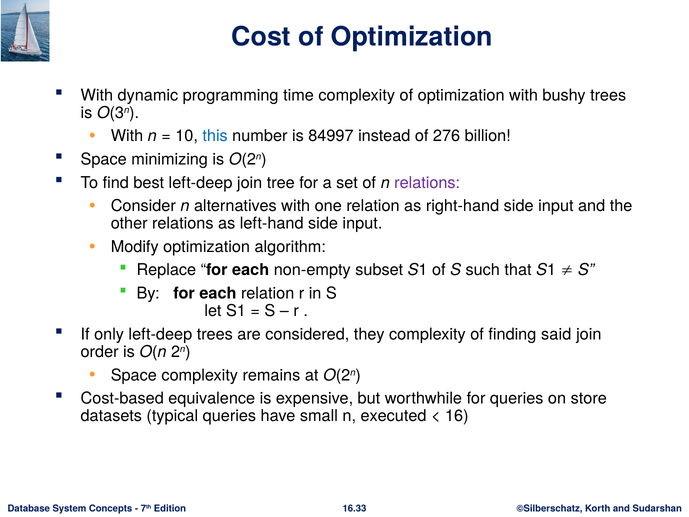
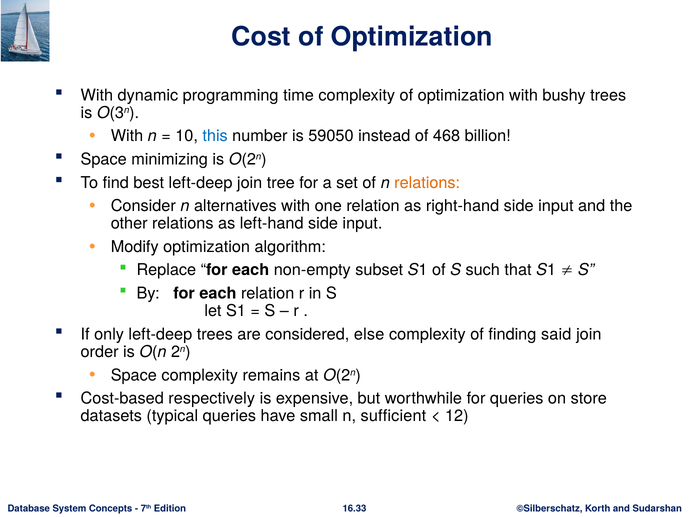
84997: 84997 -> 59050 (331, 136)
276: 276 -> 468 (447, 136)
relations colour: purple -> orange (427, 183)
they: they -> else (369, 334)
equivalence: equivalence -> respectively (212, 398)
executed: executed -> sufficient (393, 416)
16: 16 -> 12 (457, 416)
